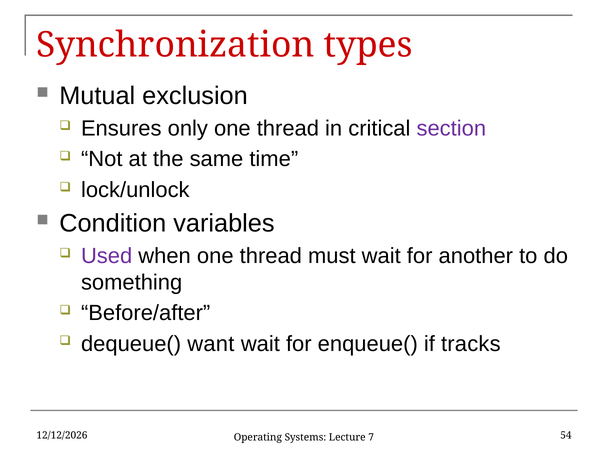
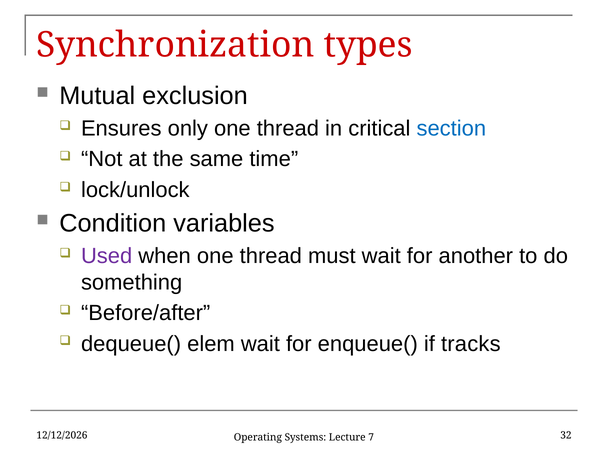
section colour: purple -> blue (451, 129)
want: want -> elem (211, 344)
54: 54 -> 32 (566, 435)
